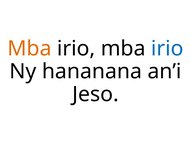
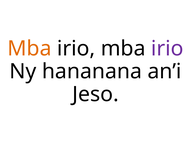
irio colour: blue -> purple (167, 49)
